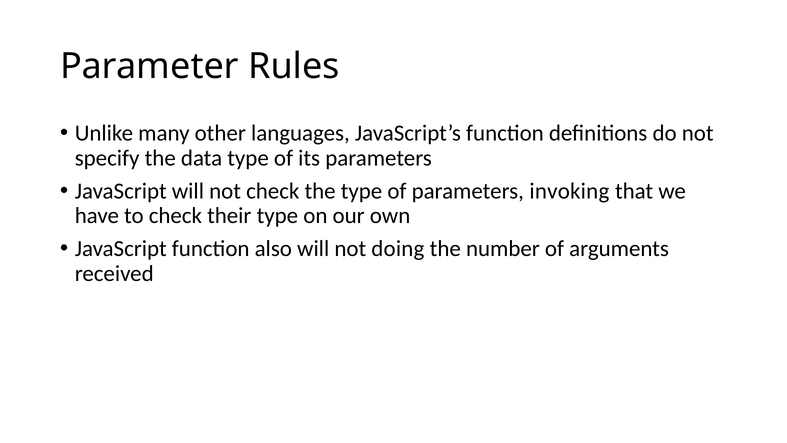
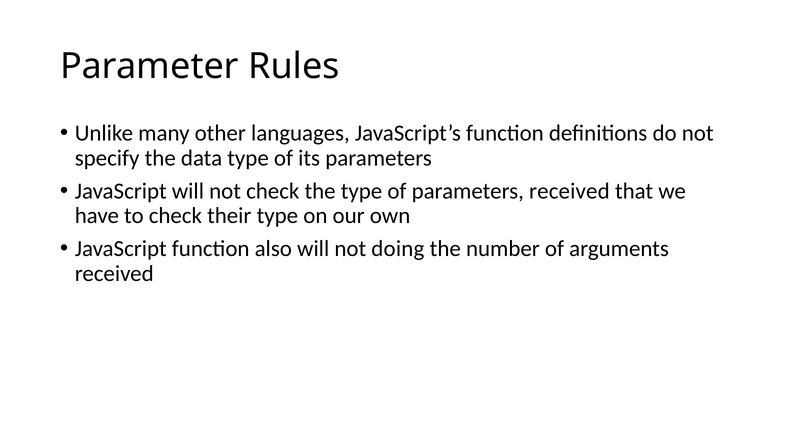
parameters invoking: invoking -> received (569, 191)
